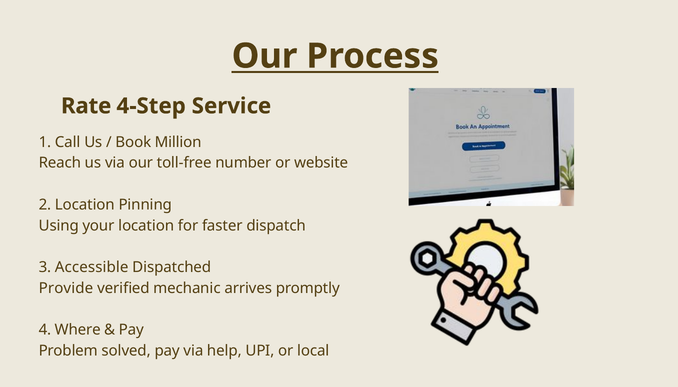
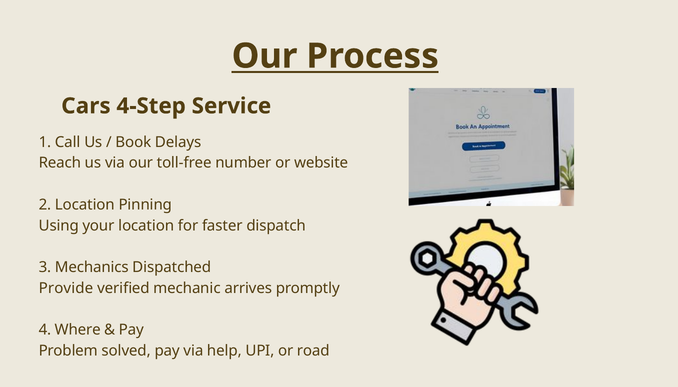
Rate: Rate -> Cars (86, 106)
Million: Million -> Delays (178, 142)
Accessible: Accessible -> Mechanics (92, 268)
local: local -> road (313, 351)
